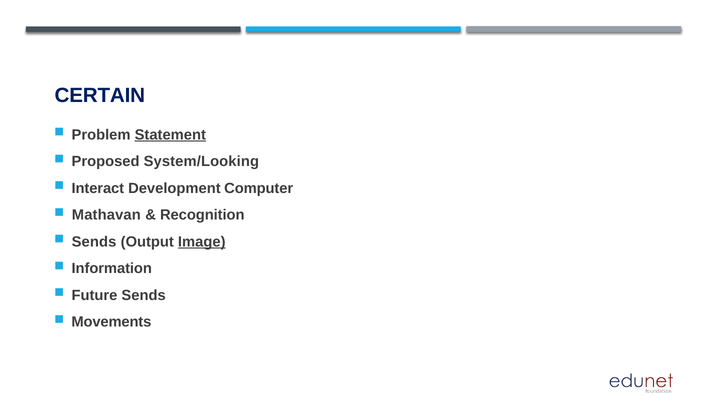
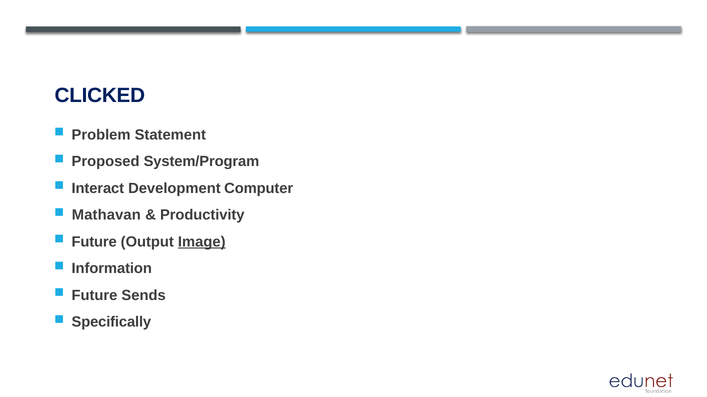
CERTAIN: CERTAIN -> CLICKED (100, 96)
Statement underline: present -> none (170, 135)
System/Looking: System/Looking -> System/Program (201, 162)
Recognition: Recognition -> Productivity (202, 215)
Sends: Sends -> Future (94, 242)
Movements: Movements -> Specifically (111, 323)
